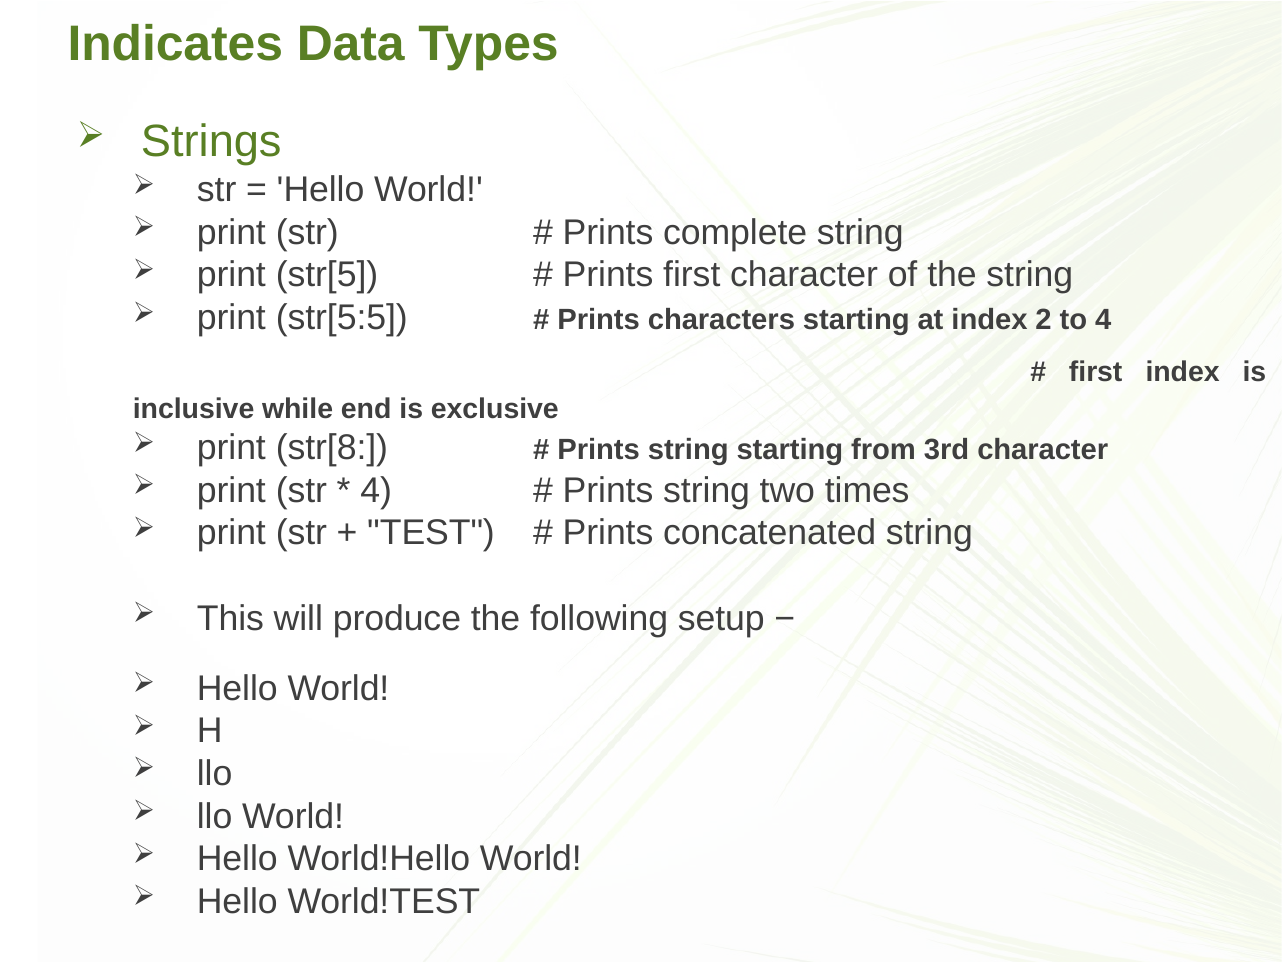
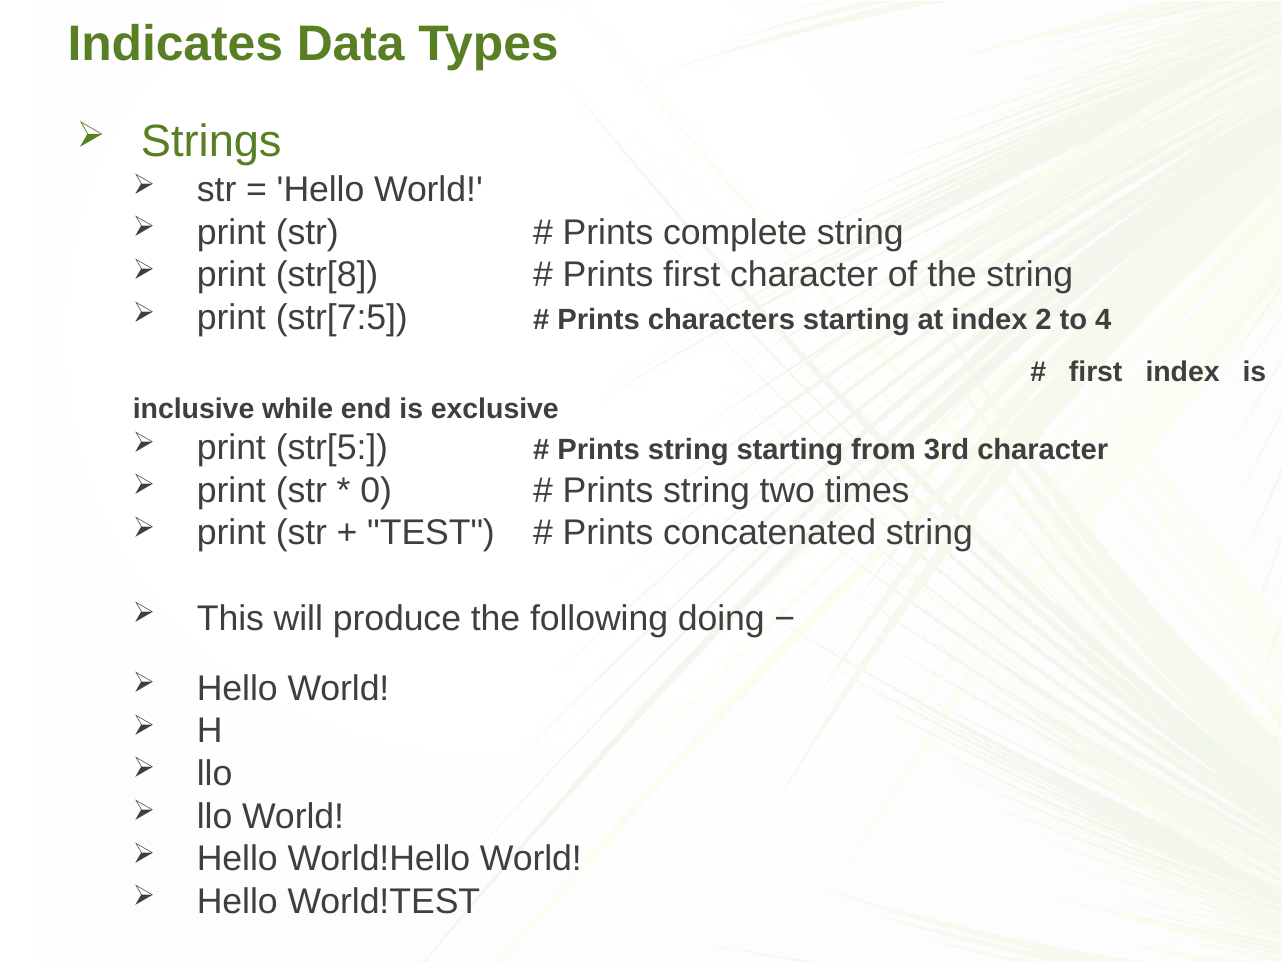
str[5: str[5 -> str[8 (327, 275)
str[5:5: str[5:5 -> str[7:5 (342, 318)
str[8: str[8 -> str[5 (332, 448)
4: 4 -> 0 (376, 490)
setup: setup -> doing (721, 618)
